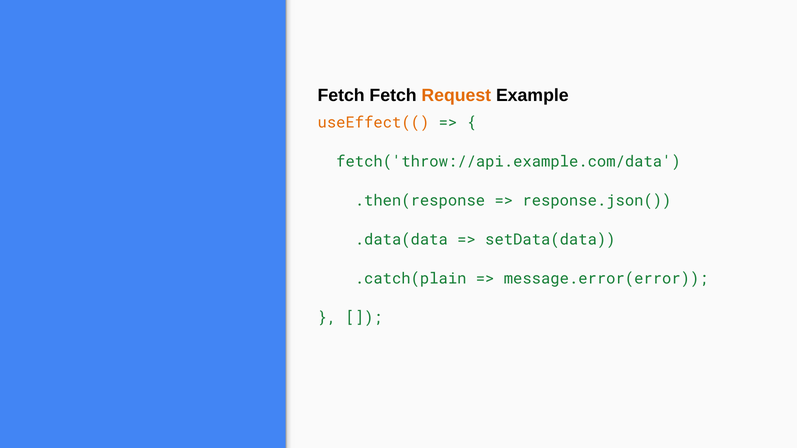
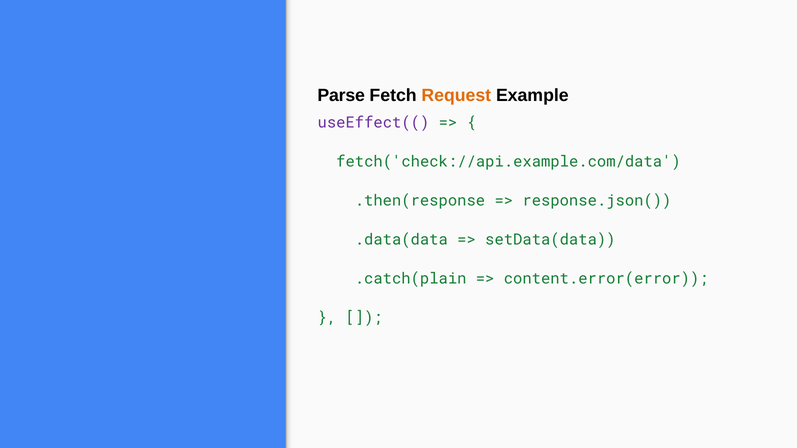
Fetch: Fetch -> Parse (341, 96)
useEffect(( colour: orange -> purple (373, 123)
fetch('throw://api.example.com/data: fetch('throw://api.example.com/data -> fetch('check://api.example.com/data (509, 162)
message.error(error: message.error(error -> content.error(error (606, 279)
